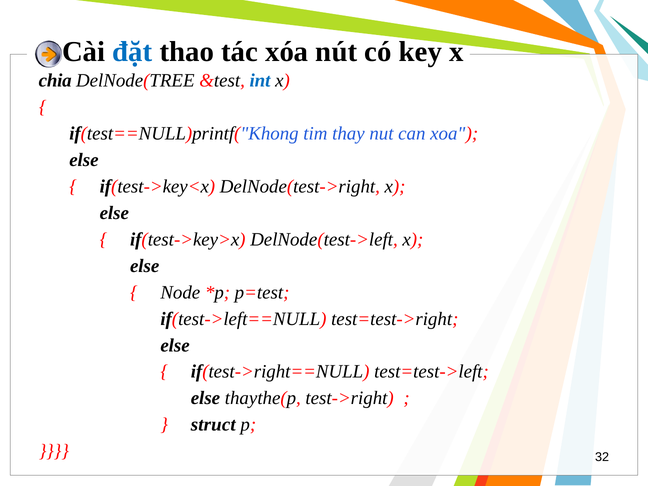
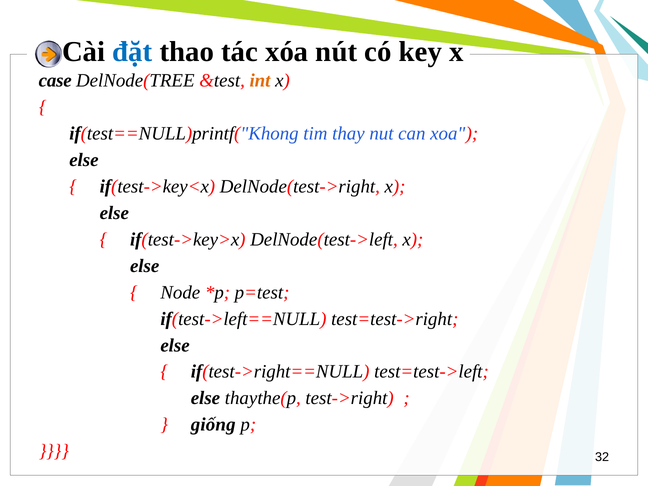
chia: chia -> case (55, 81)
int colour: blue -> orange (260, 81)
struct: struct -> giống (213, 425)
